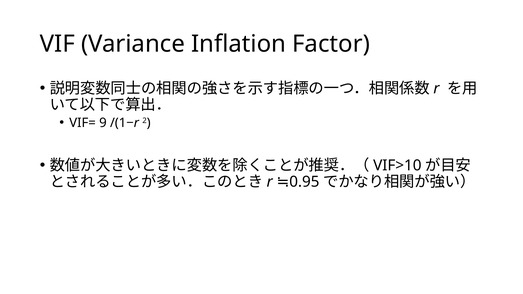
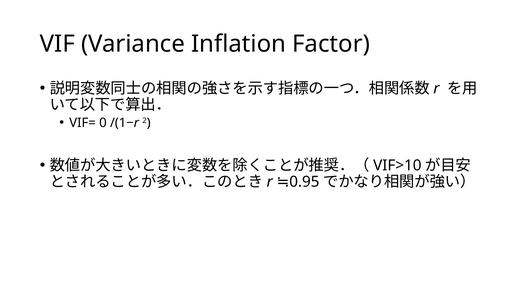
9: 9 -> 0 (103, 123)
